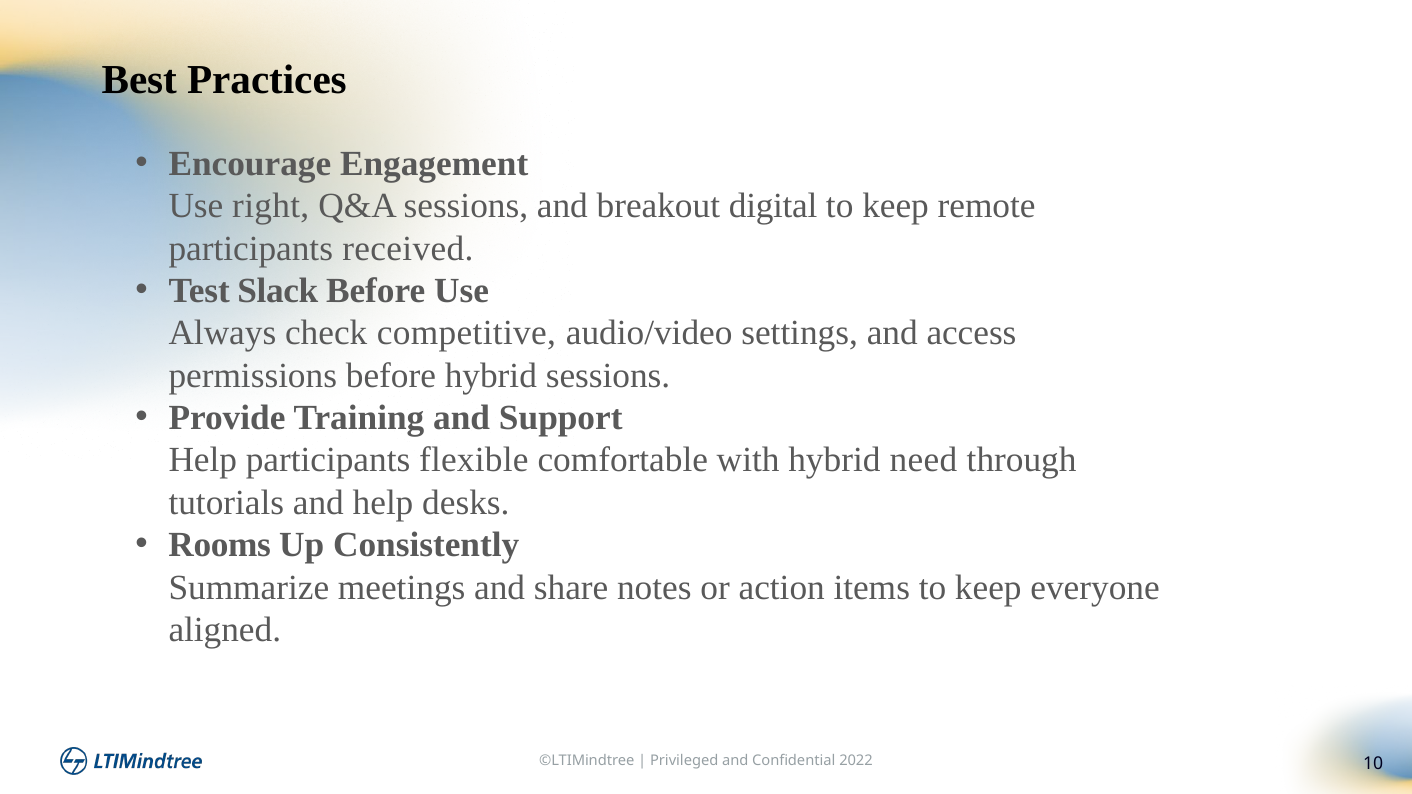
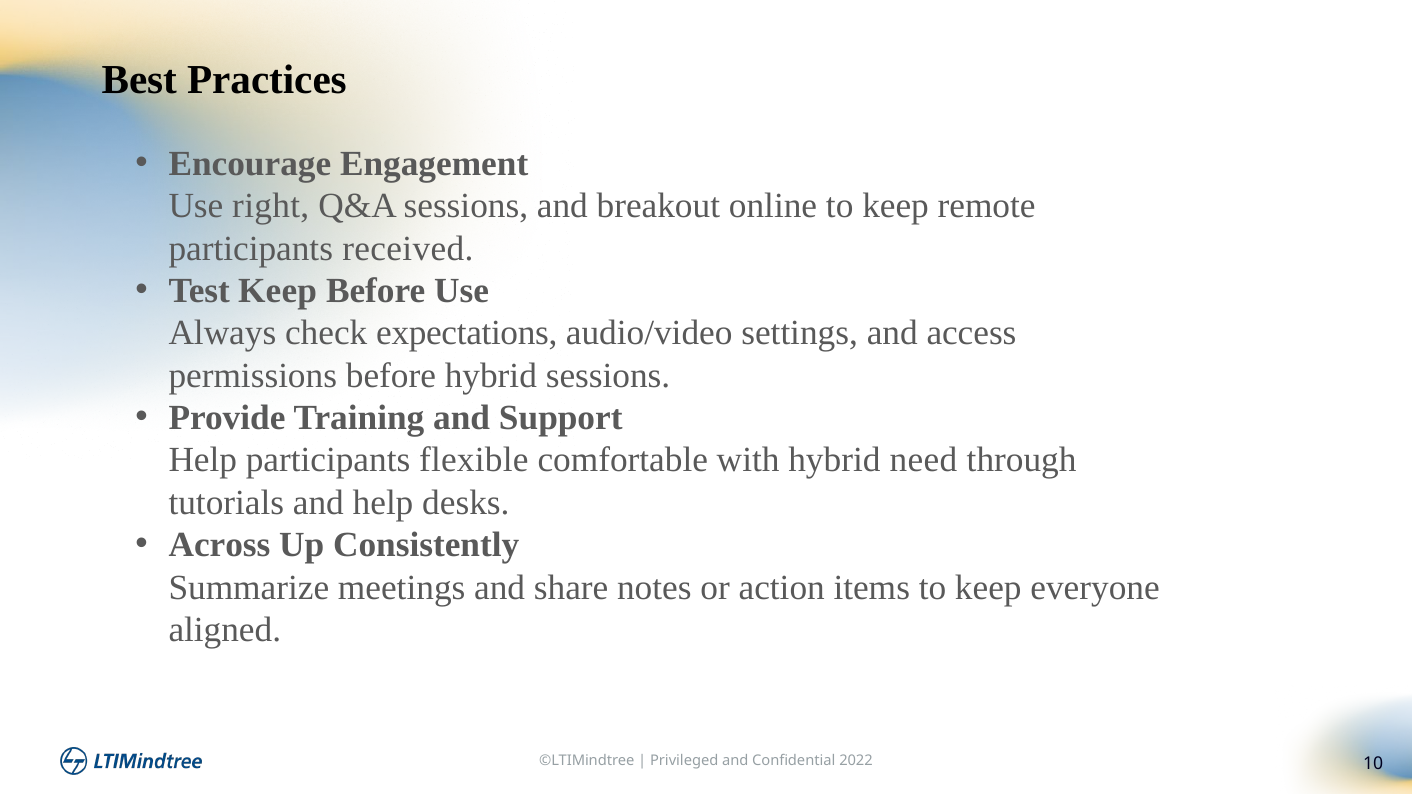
digital: digital -> online (773, 206)
Test Slack: Slack -> Keep (278, 291)
competitive: competitive -> expectations (467, 333)
Rooms: Rooms -> Across (220, 545)
